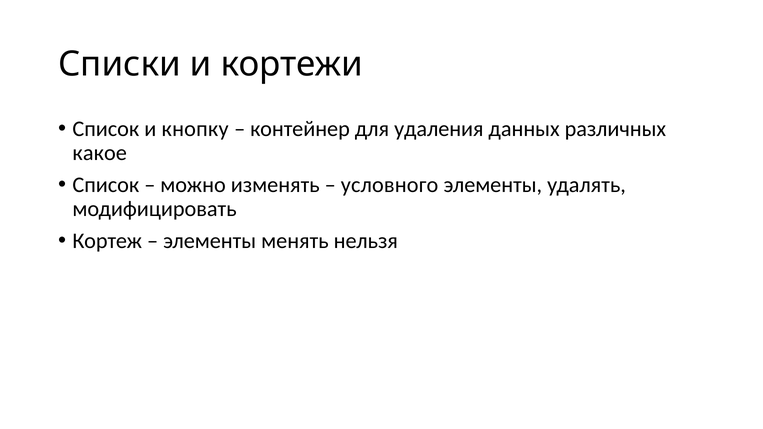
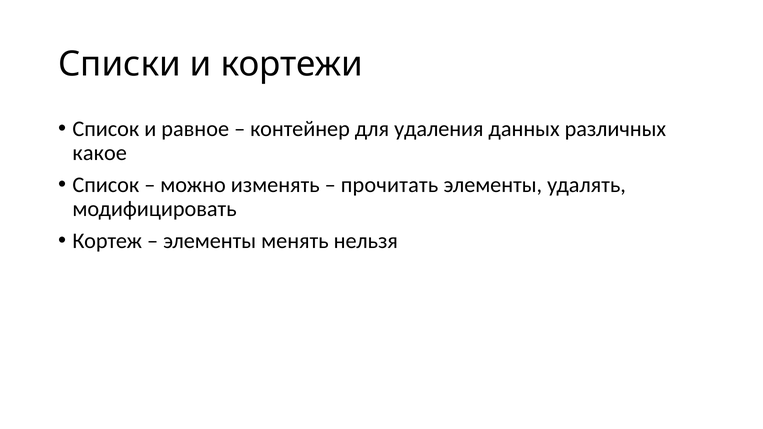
кнопку: кнопку -> равное (195, 129)
условного: условного -> прочитать (390, 185)
